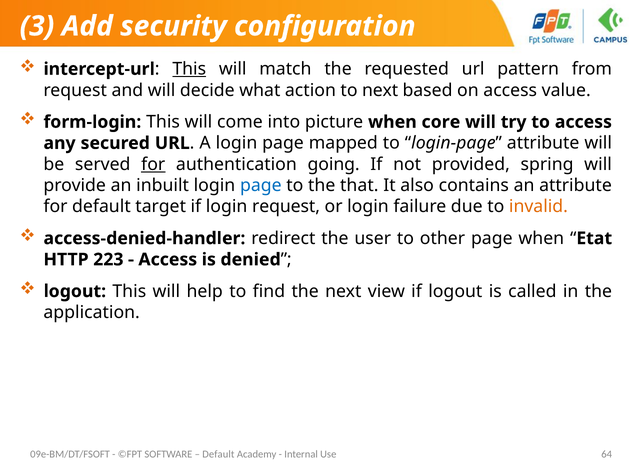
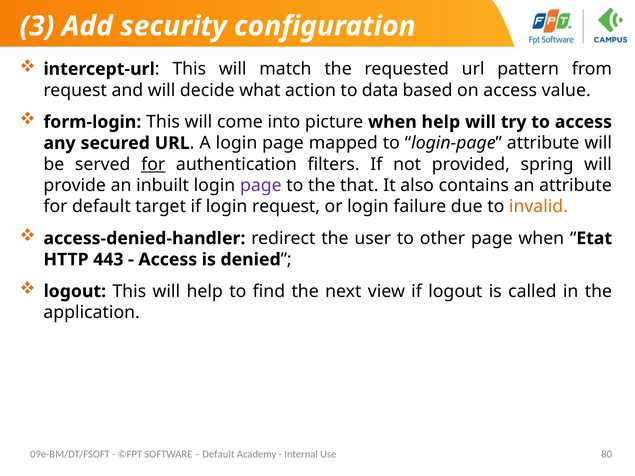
This underline: present -> none (189, 69)
to next: next -> data (380, 90)
when core: core -> help (441, 122)
going: going -> filters (334, 164)
page colour: blue -> purple (261, 186)
223: 223 -> 443 (108, 260)
64: 64 -> 80 (607, 455)
